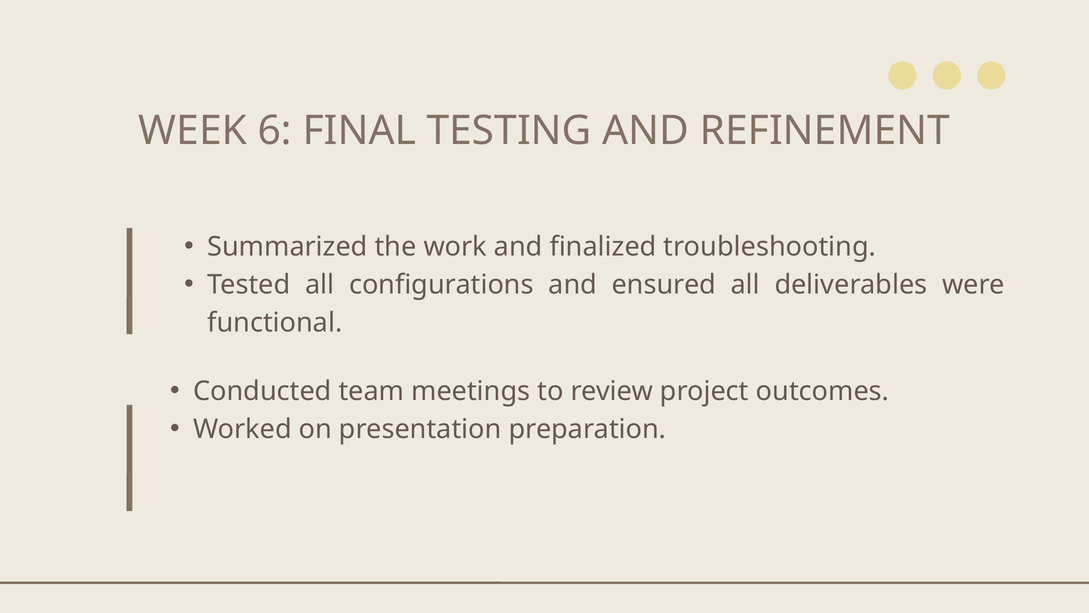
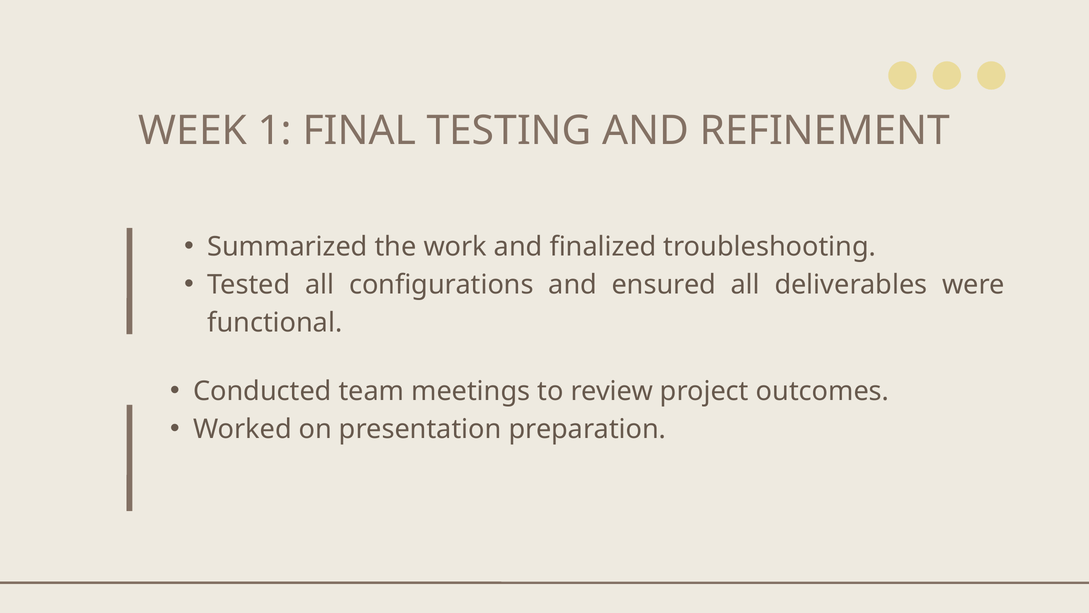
6: 6 -> 1 (275, 131)
